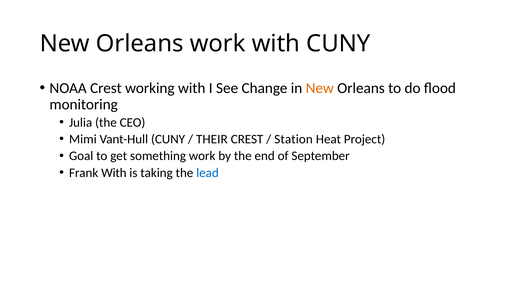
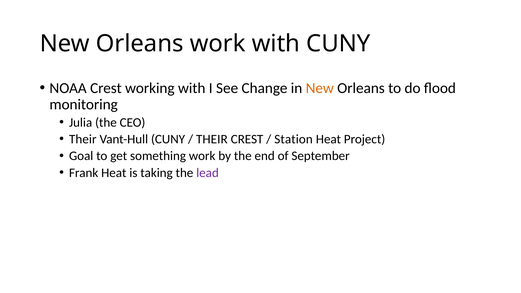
Mimi: Mimi -> Their (83, 139)
Frank With: With -> Heat (114, 173)
lead colour: blue -> purple (208, 173)
